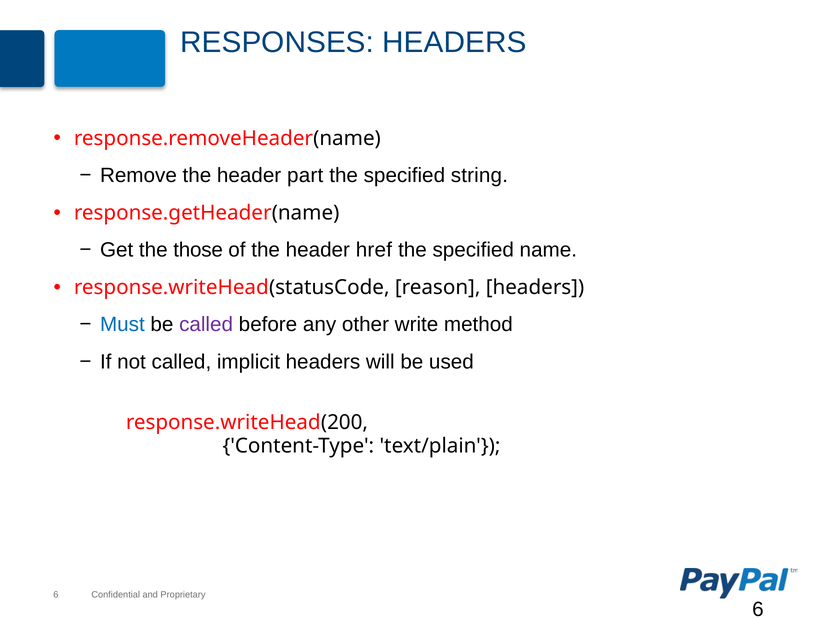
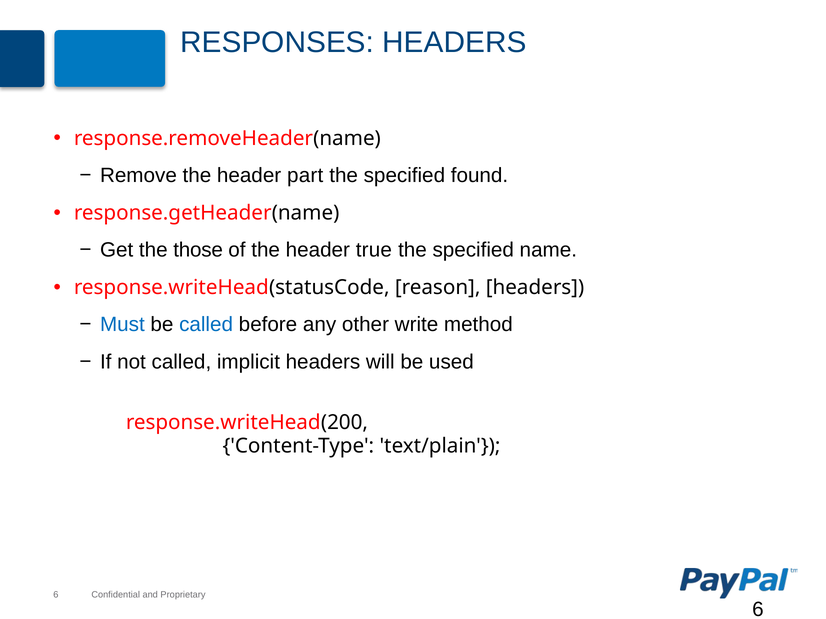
string: string -> found (479, 176)
href: href -> true (374, 250)
called colour: purple -> blue (206, 325)
